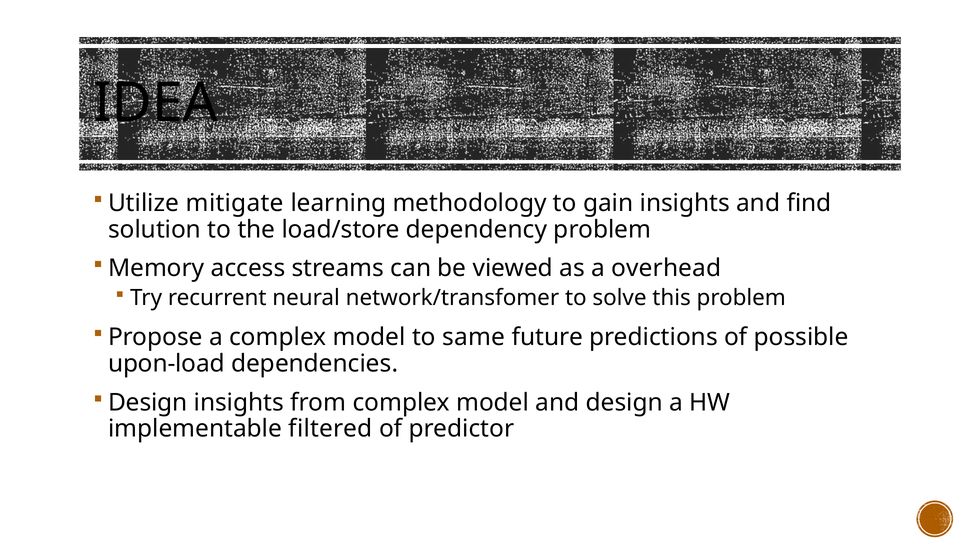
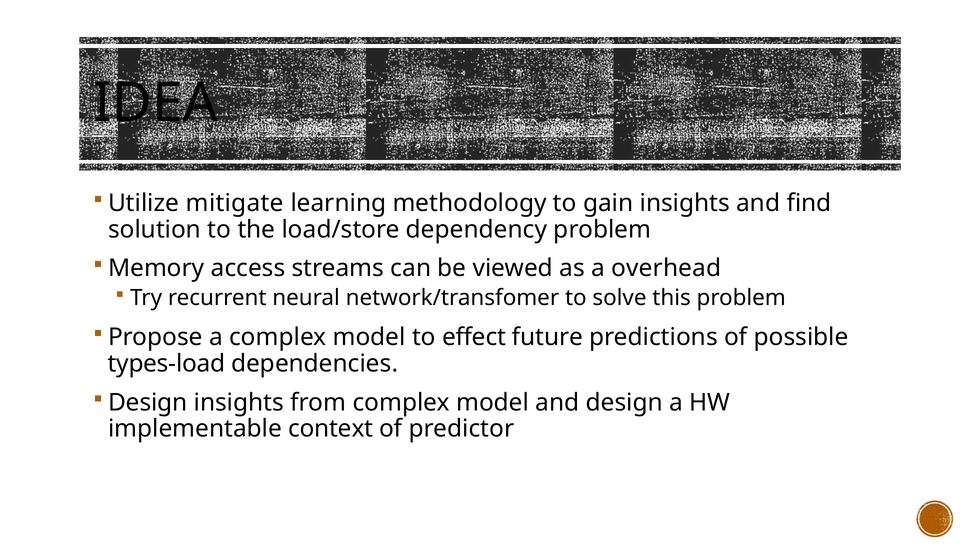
same: same -> effect (474, 338)
upon-load: upon-load -> types-load (166, 364)
filtered: filtered -> context (331, 429)
